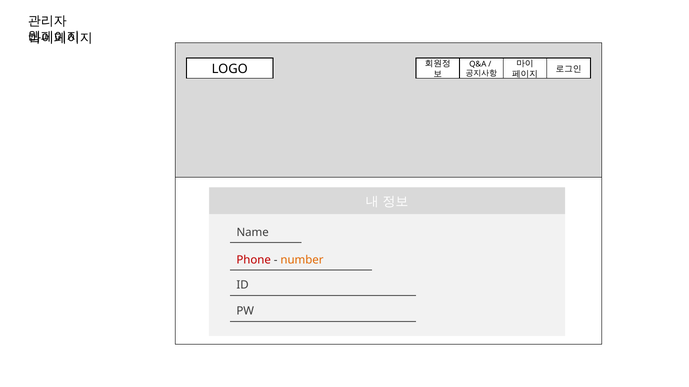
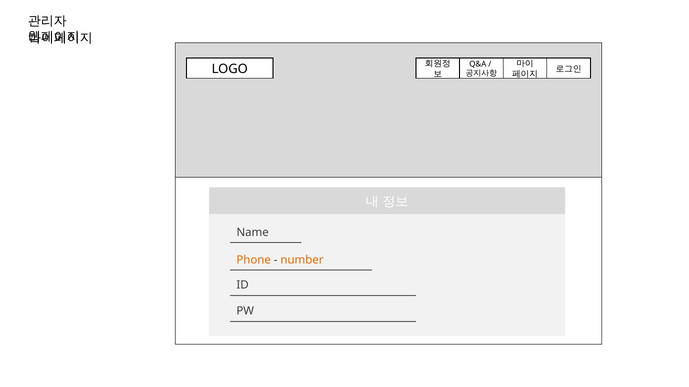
Phone colour: red -> orange (254, 260)
